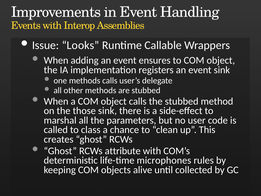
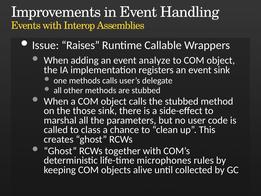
Looks: Looks -> Raises (81, 45)
ensures: ensures -> analyze (155, 60)
attribute: attribute -> together (123, 151)
